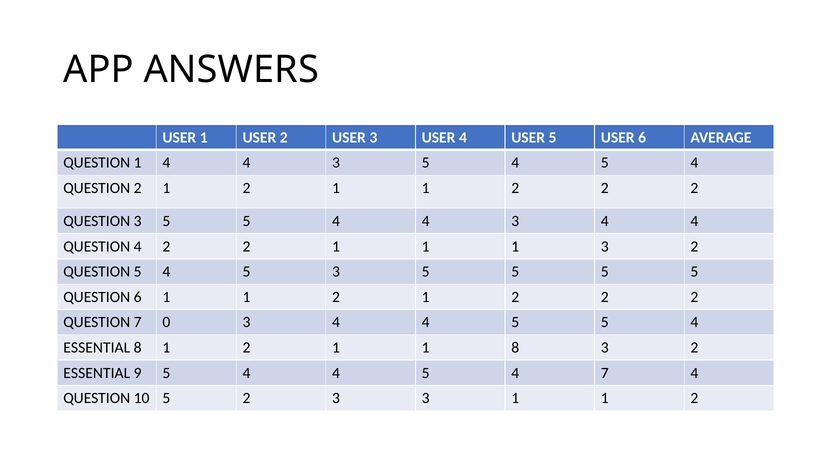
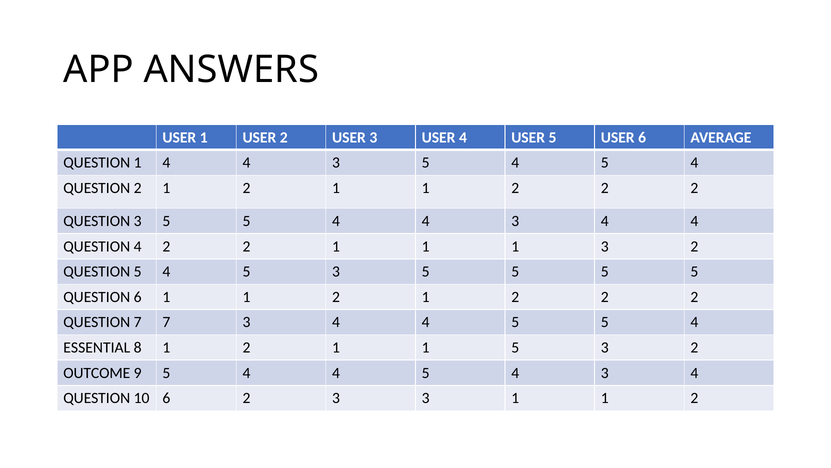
7 0: 0 -> 7 (166, 322)
1 8: 8 -> 5 (515, 347)
ESSENTIAL: ESSENTIAL -> OUTCOME (97, 372)
5 4 7: 7 -> 3 (605, 372)
10 5: 5 -> 6 (166, 398)
